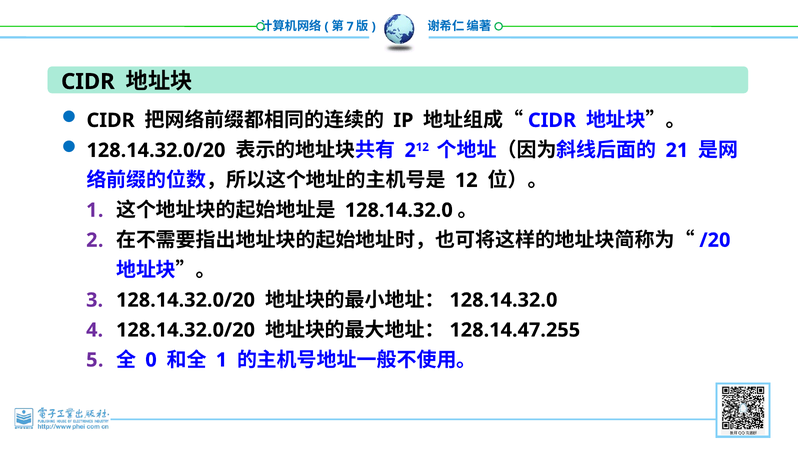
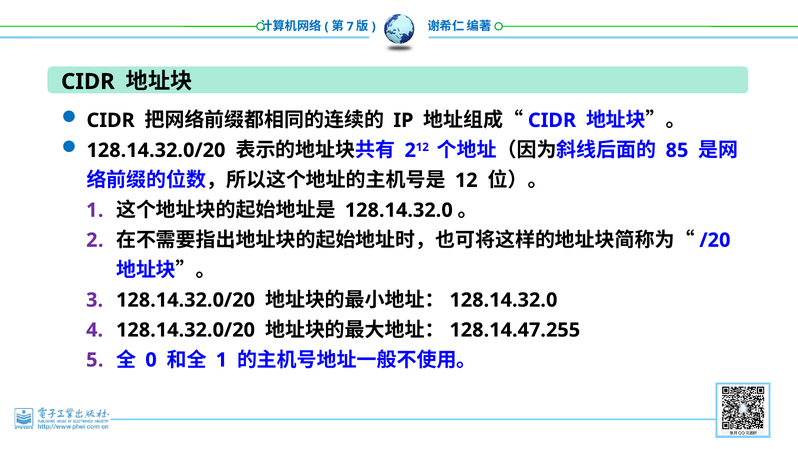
21: 21 -> 85 (677, 150)
